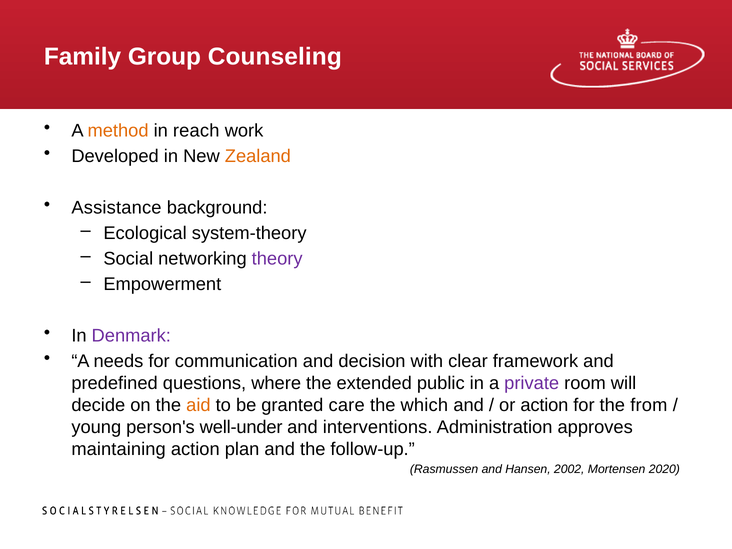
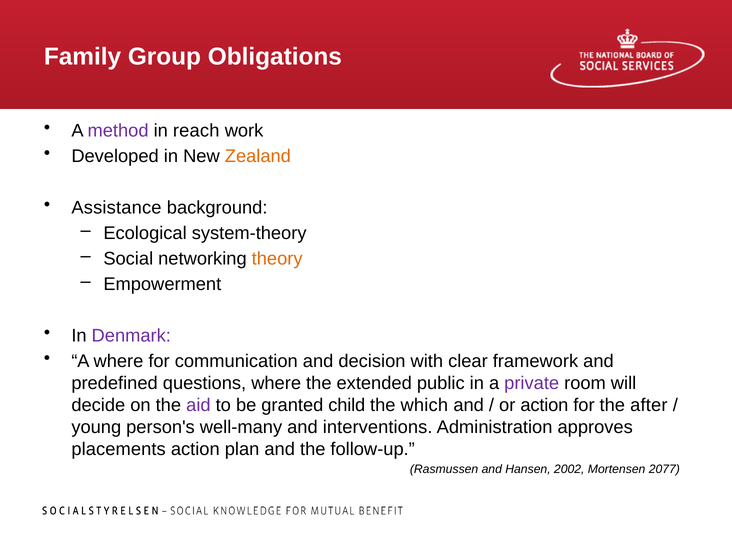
Counseling: Counseling -> Obligations (275, 57)
method colour: orange -> purple (118, 131)
theory colour: purple -> orange (277, 259)
A needs: needs -> where (118, 361)
aid colour: orange -> purple (198, 405)
care: care -> child (347, 405)
from: from -> after (649, 405)
well-under: well-under -> well-many (241, 427)
maintaining: maintaining -> placements (119, 449)
2020: 2020 -> 2077 (664, 469)
